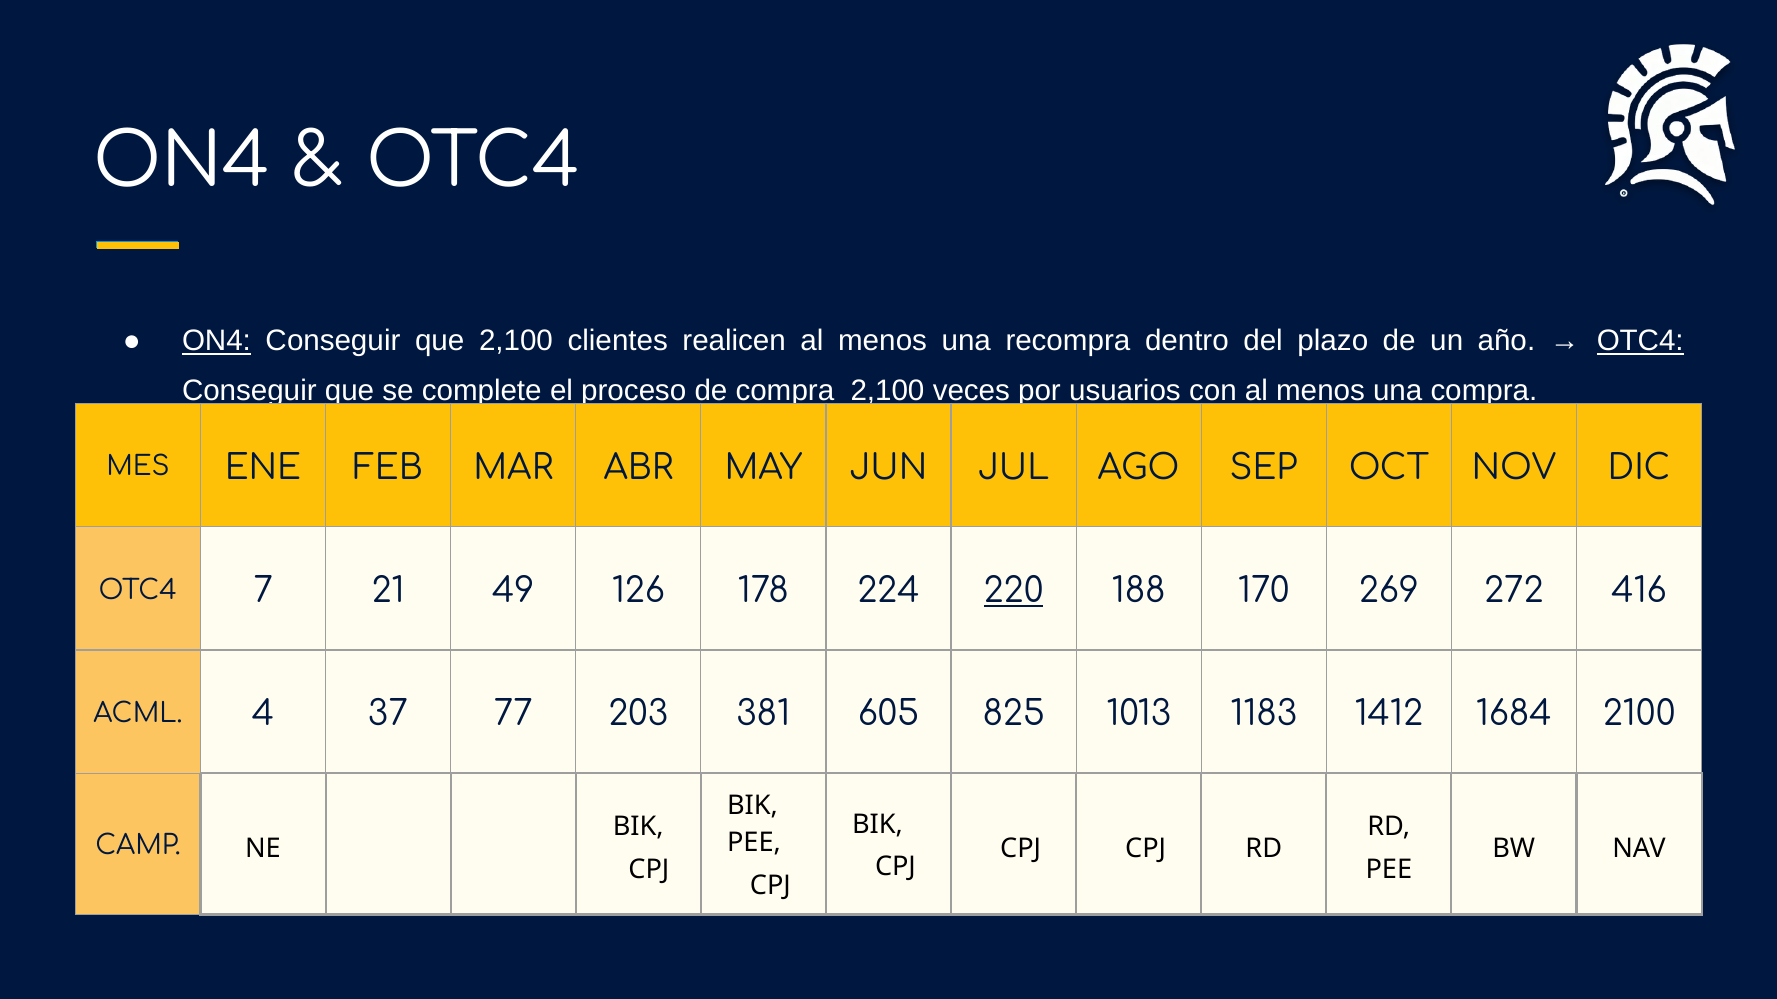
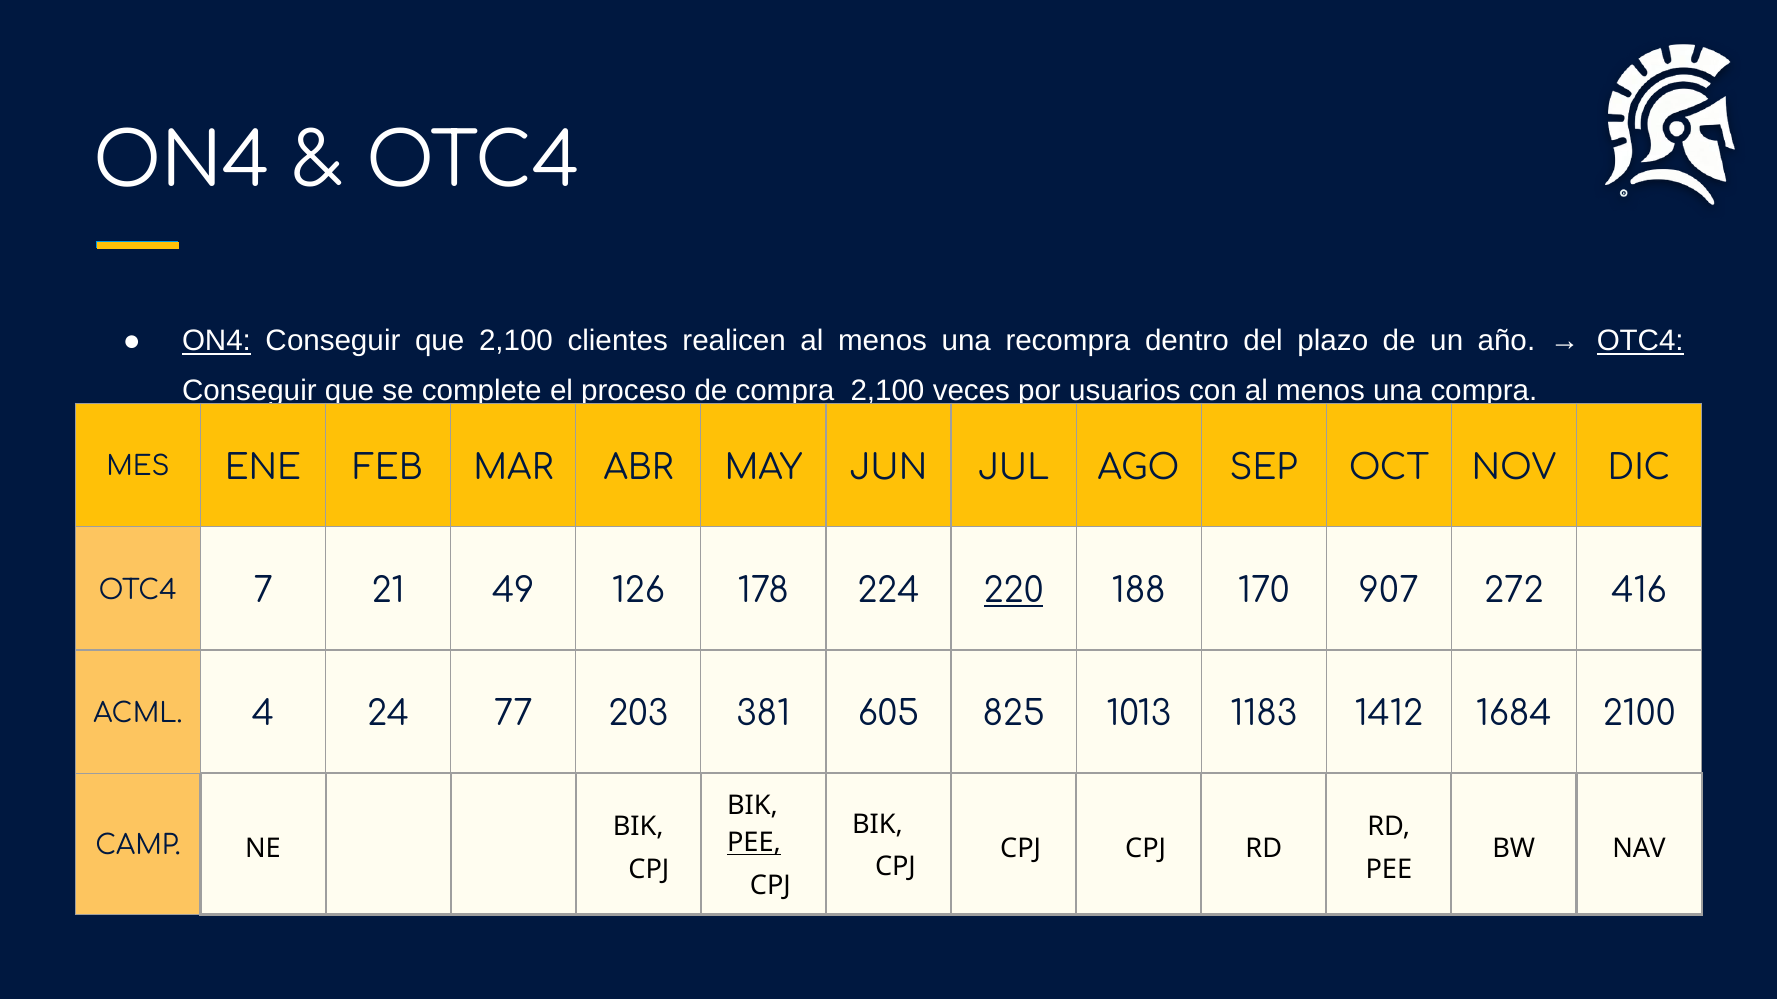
269: 269 -> 907 (1389, 591)
37: 37 -> 24 (388, 715)
PEE underline: none -> present (754, 843)
